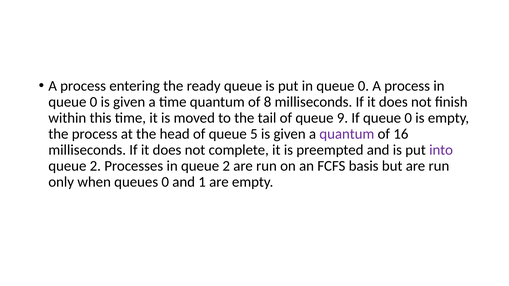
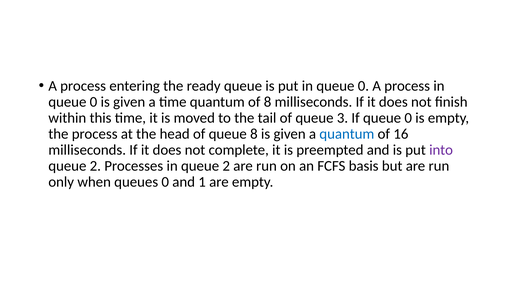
9: 9 -> 3 (342, 118)
queue 5: 5 -> 8 (254, 134)
quantum colour: purple -> blue (347, 134)
